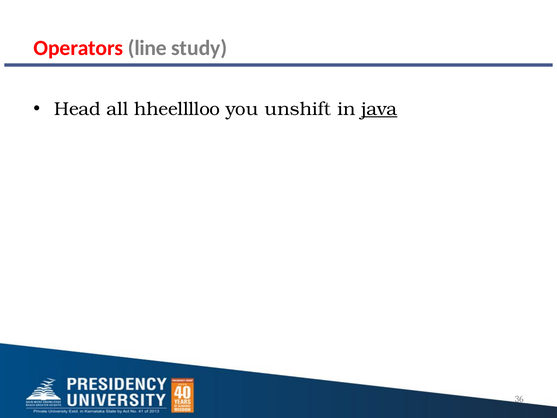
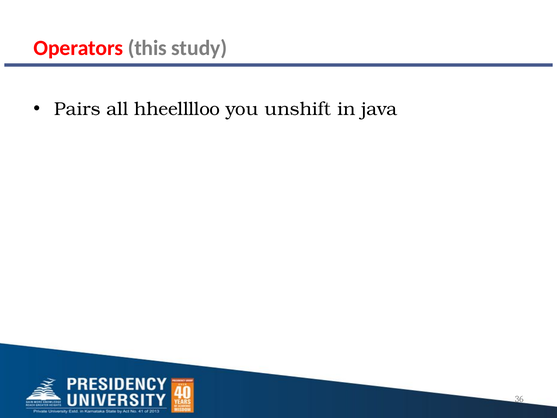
line: line -> this (147, 48)
Head: Head -> Pairs (77, 109)
java underline: present -> none (379, 109)
